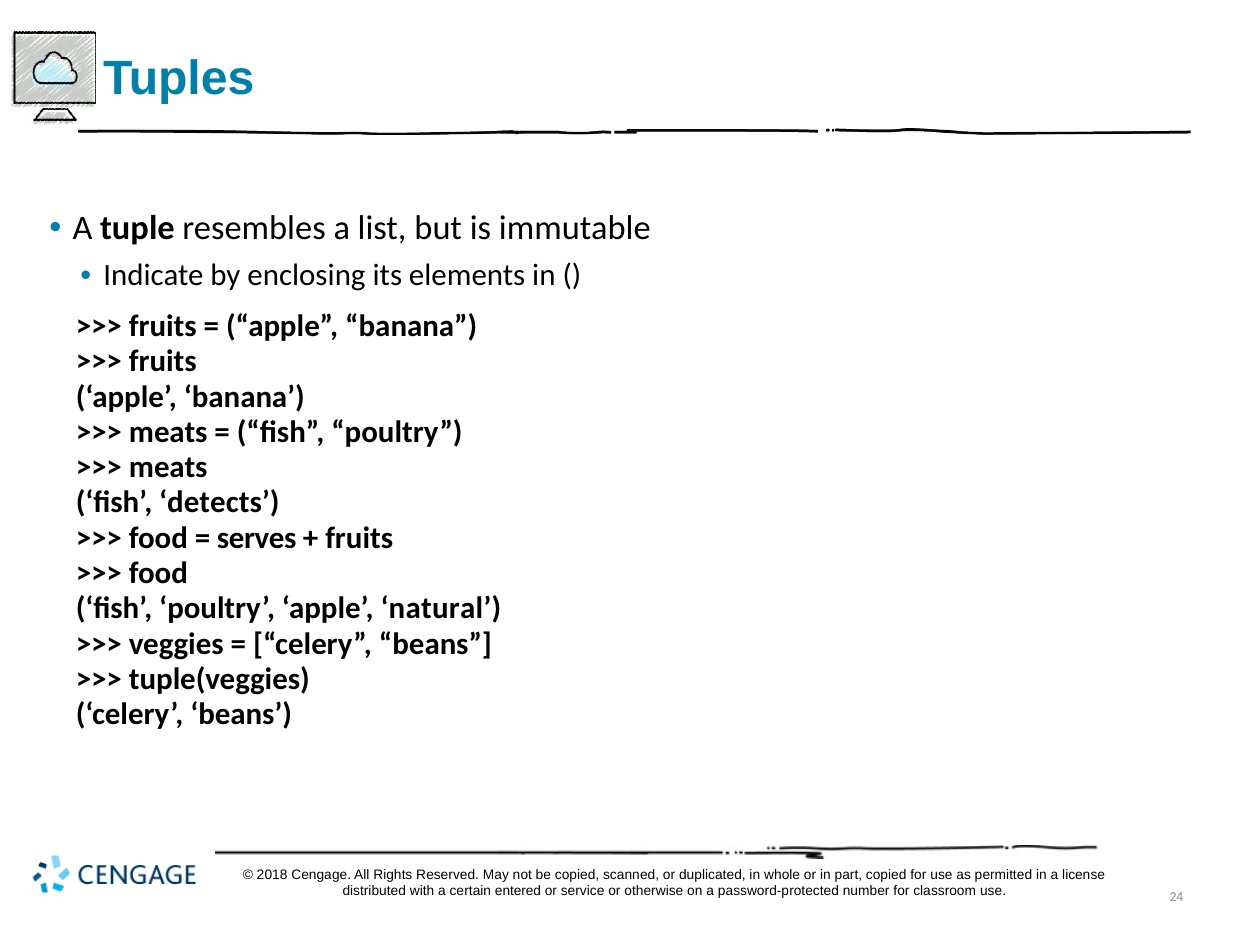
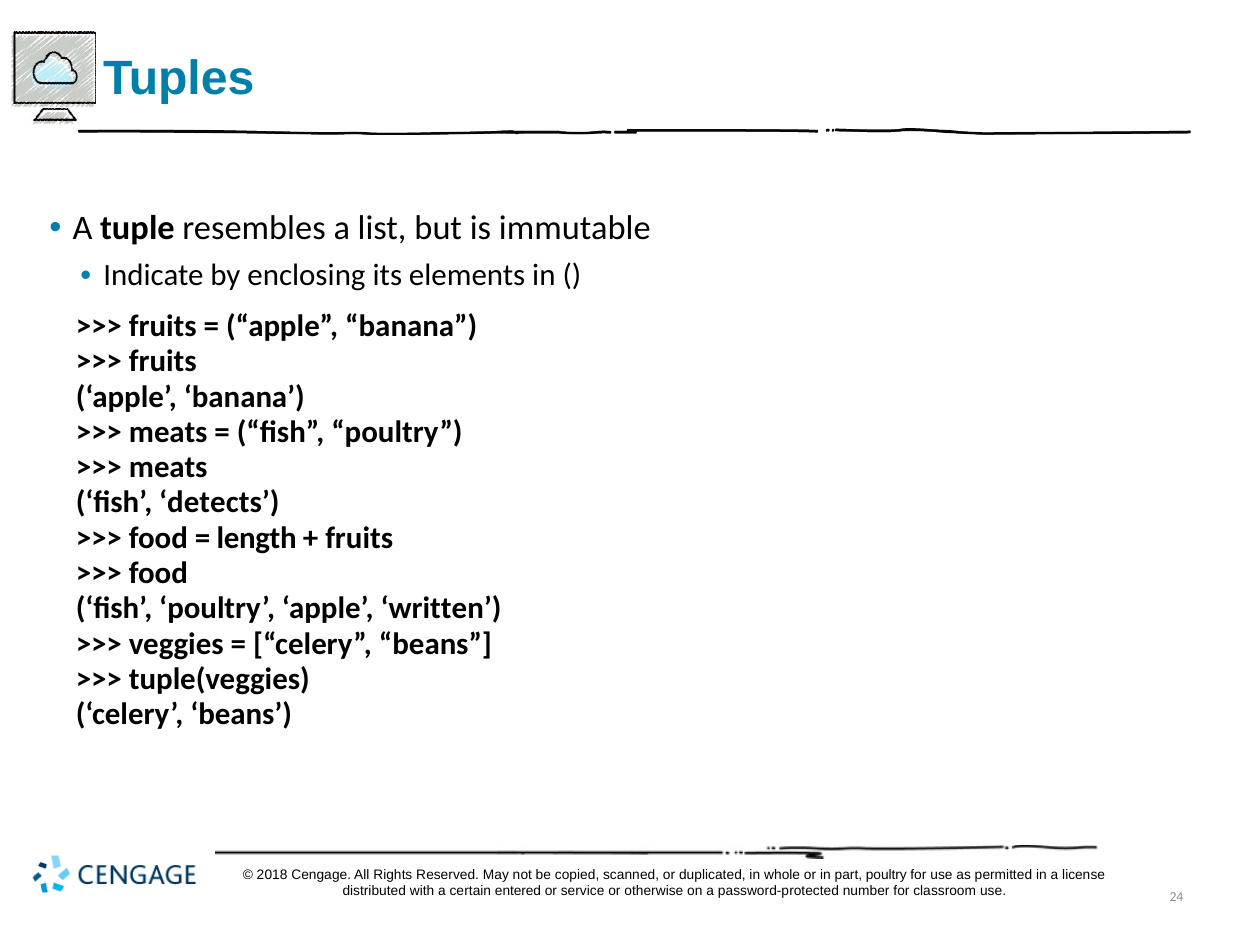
serves: serves -> length (257, 538)
natural: natural -> written (441, 608)
part copied: copied -> poultry (886, 875)
